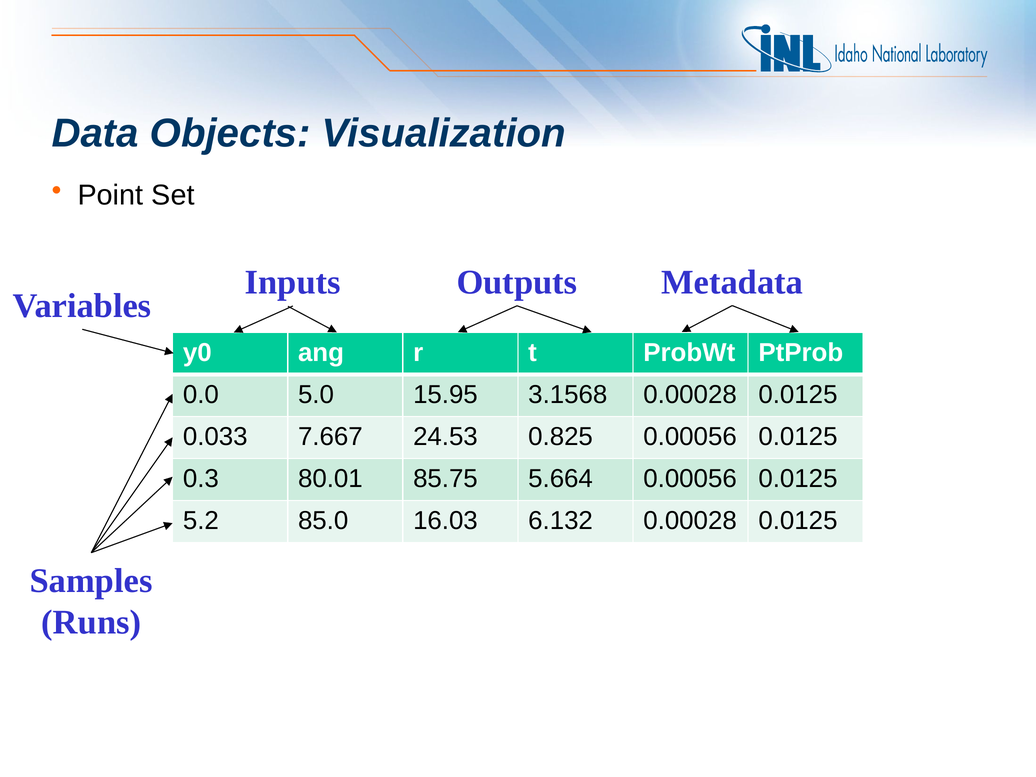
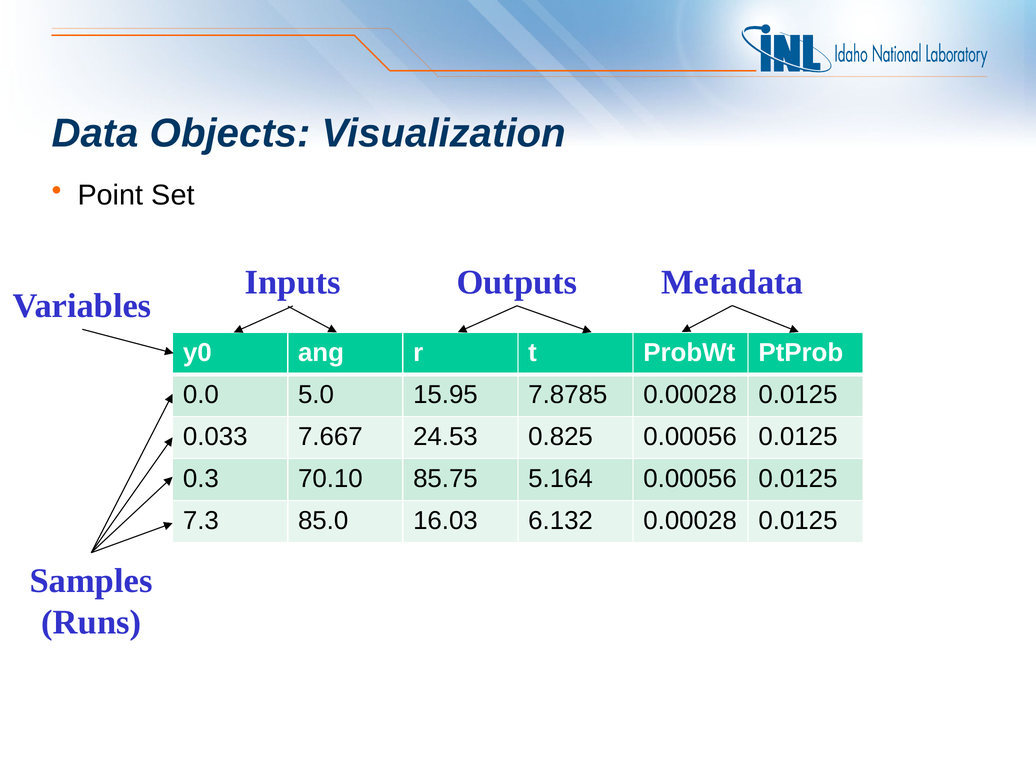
3.1568: 3.1568 -> 7.8785 (568, 395)
80.01: 80.01 -> 70.10 (330, 479)
5.664: 5.664 -> 5.164 (561, 479)
5.2: 5.2 -> 7.3 (201, 521)
